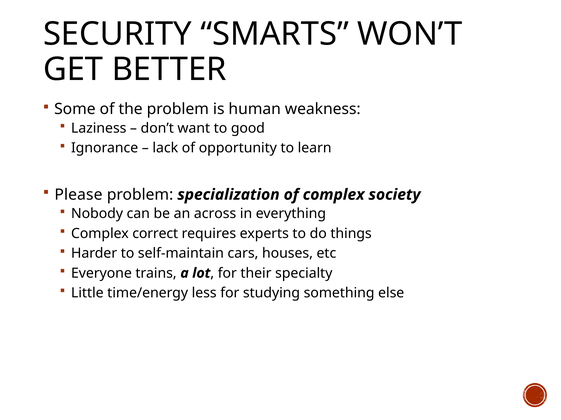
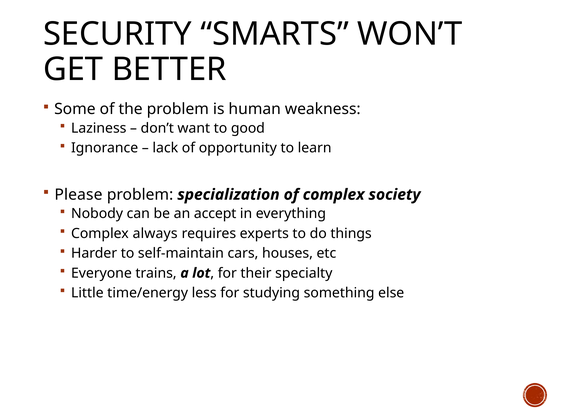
across: across -> accept (215, 214)
correct: correct -> always (155, 234)
